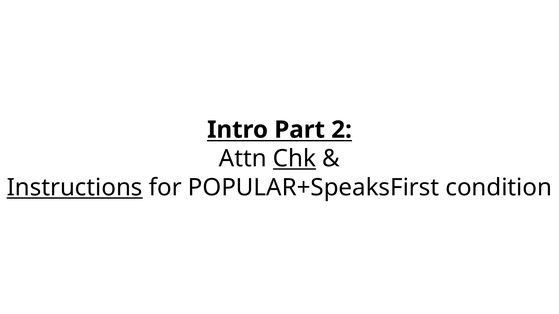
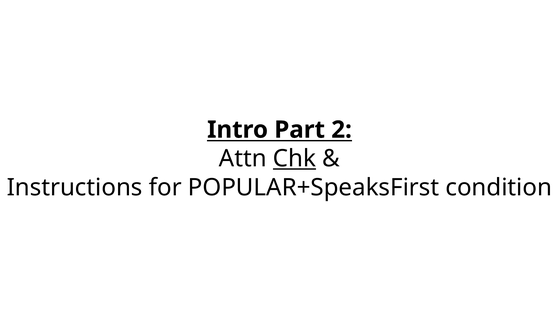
Instructions underline: present -> none (75, 188)
